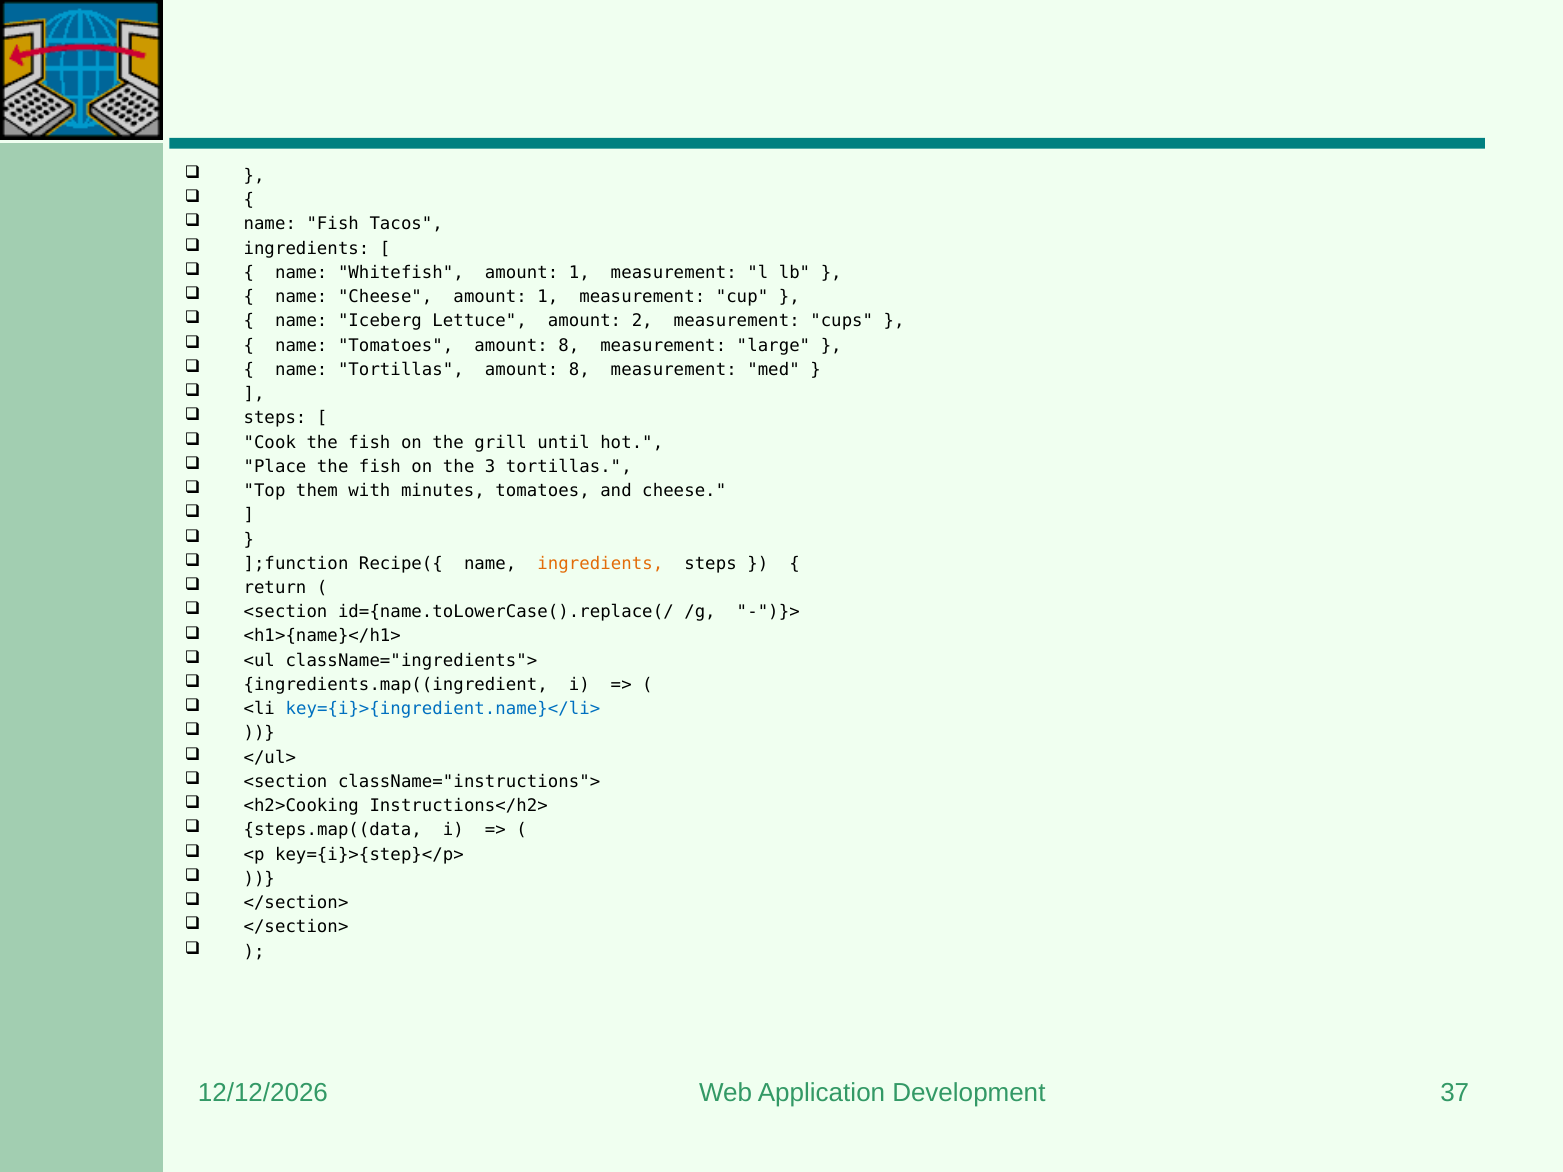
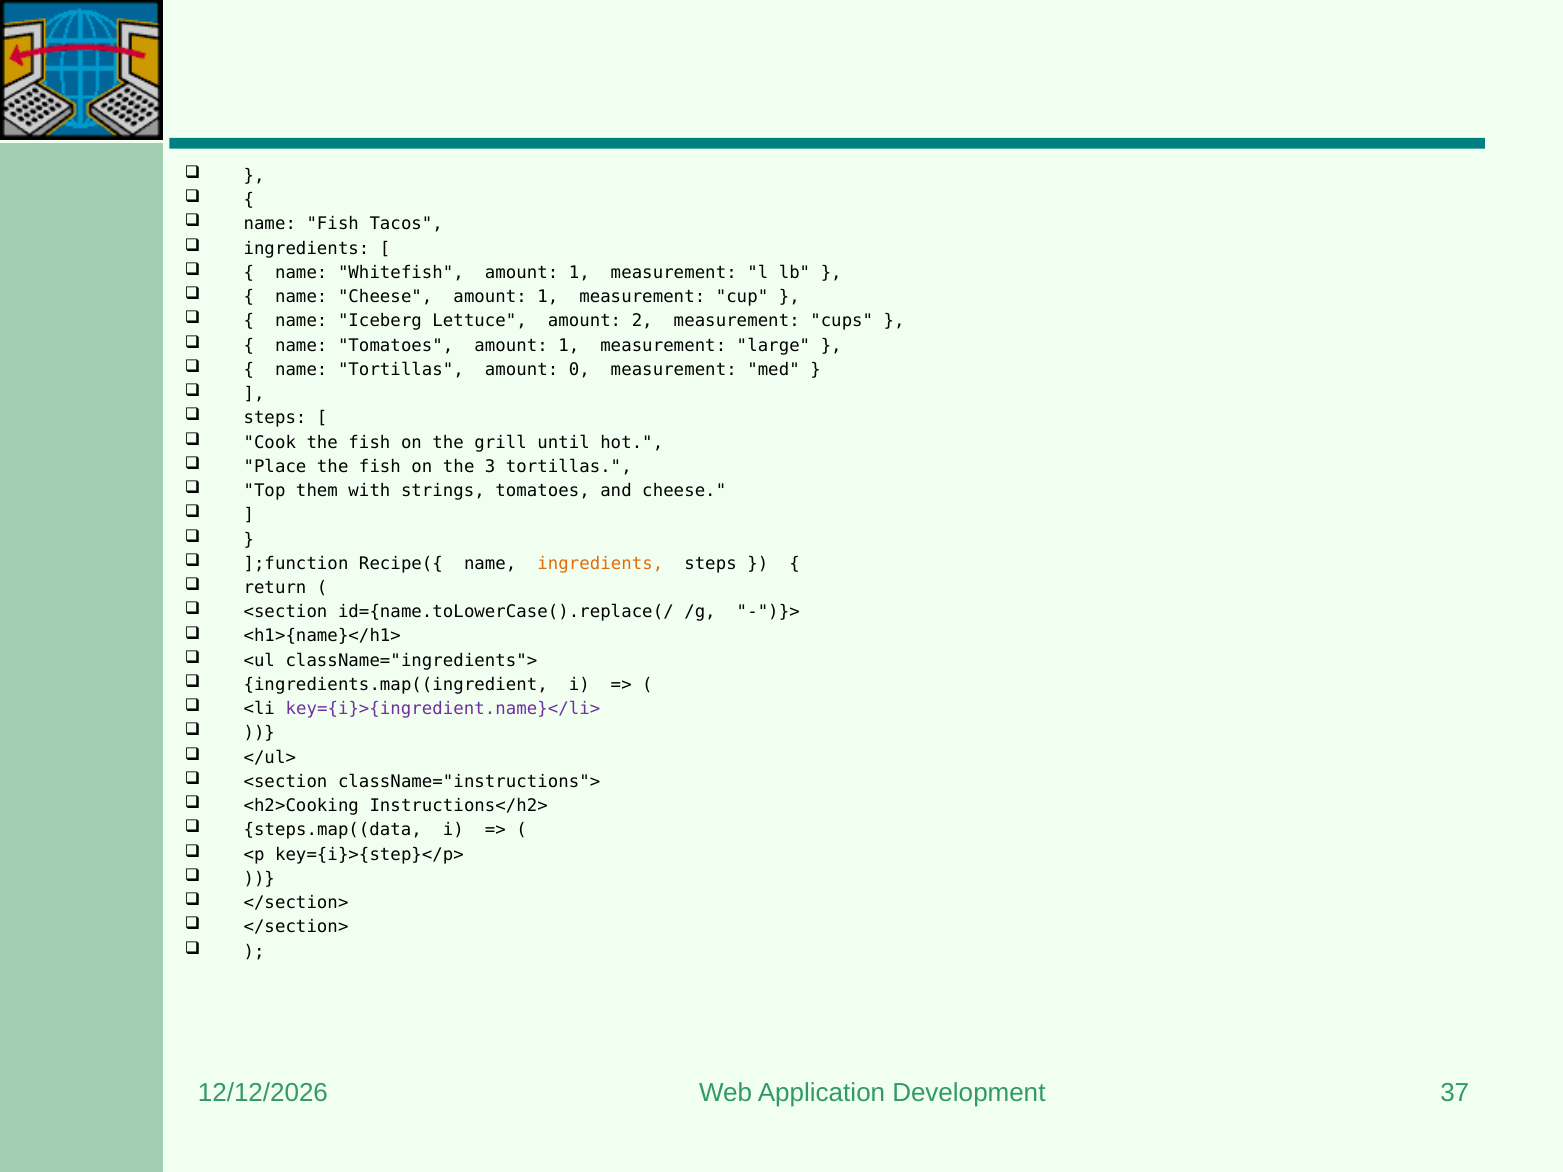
Tomatoes amount 8: 8 -> 1 (569, 345)
Tortillas amount 8: 8 -> 0 (579, 370)
minutes: minutes -> strings (443, 491)
key={i}>{ingredient.name}</li> colour: blue -> purple (443, 709)
